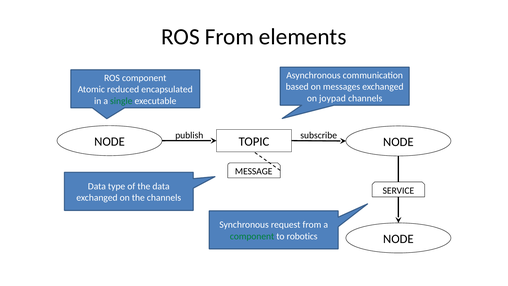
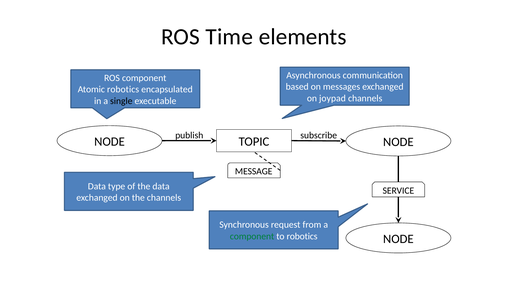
ROS From: From -> Time (229, 37)
Atomic reduced: reduced -> robotics (123, 89)
single colour: green -> black (121, 101)
